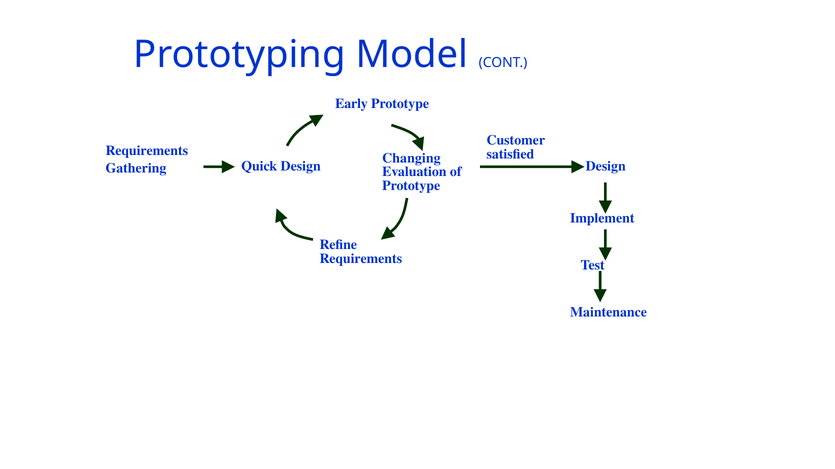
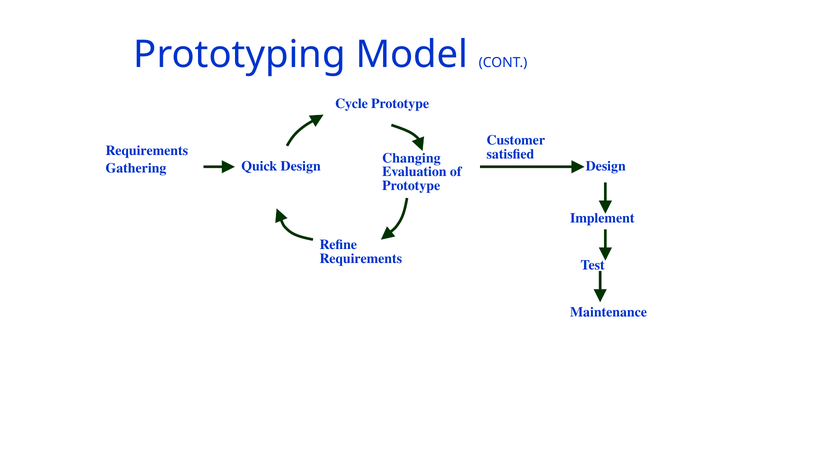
Early: Early -> Cycle (351, 104)
